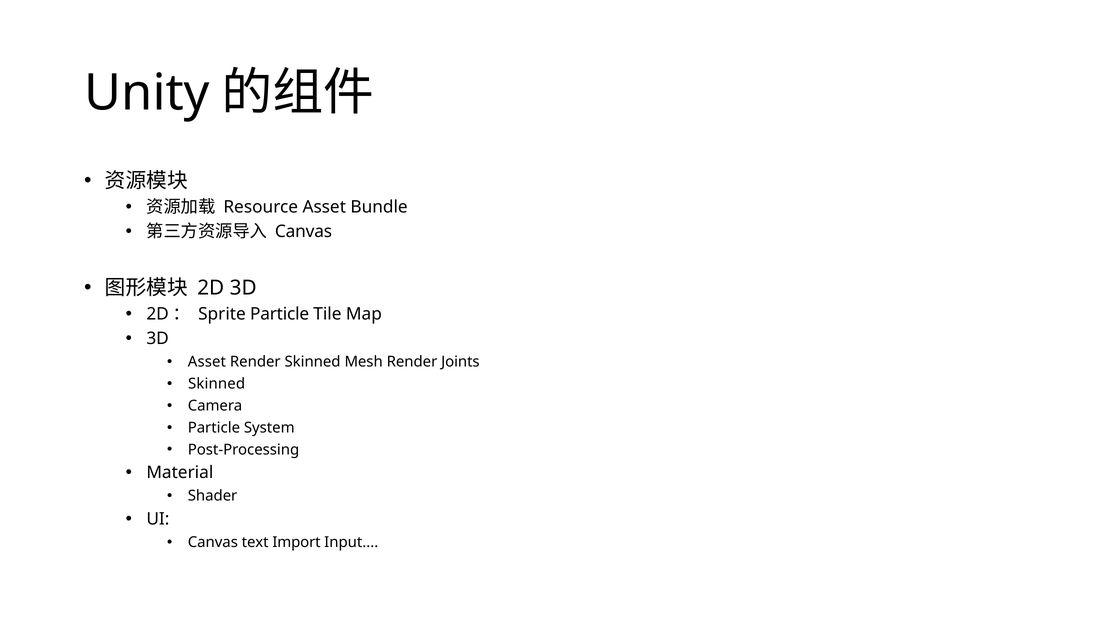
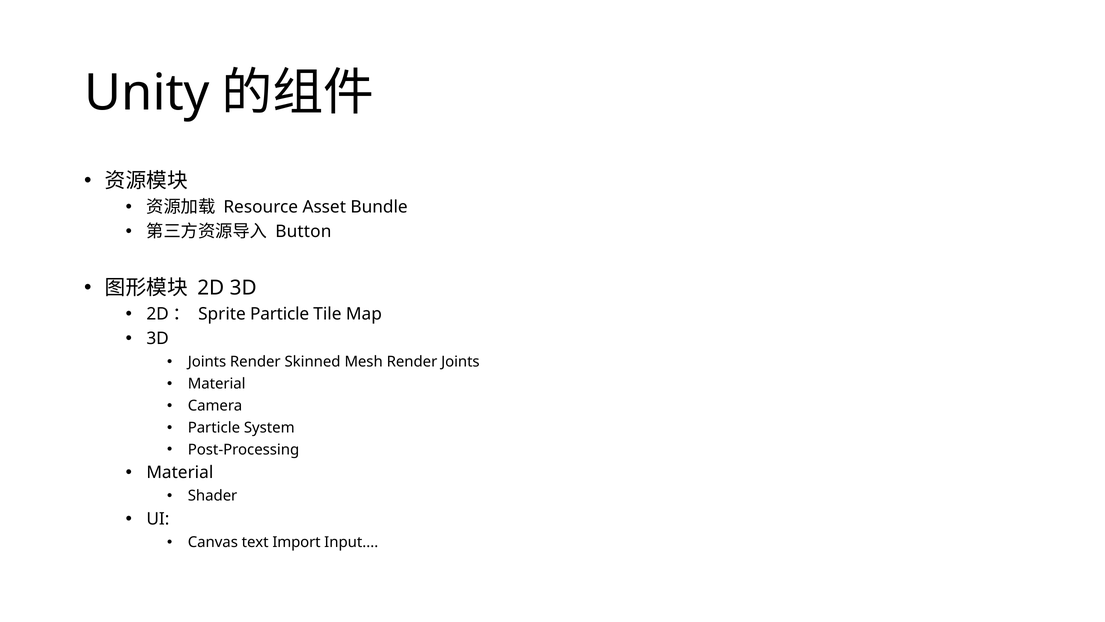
Canvas: Canvas -> Button (303, 231)
Asset: Asset -> Joints (207, 362)
Skinned: Skinned -> Material (217, 384)
